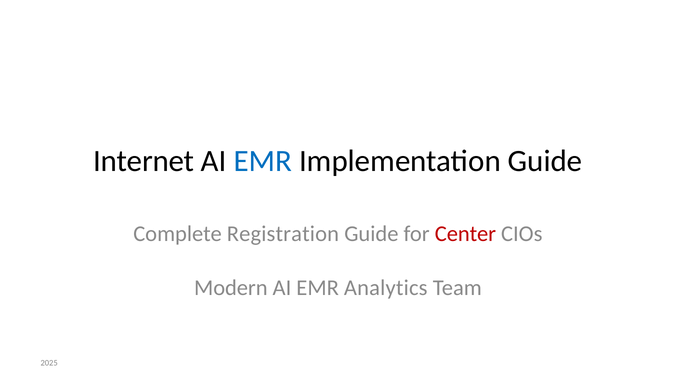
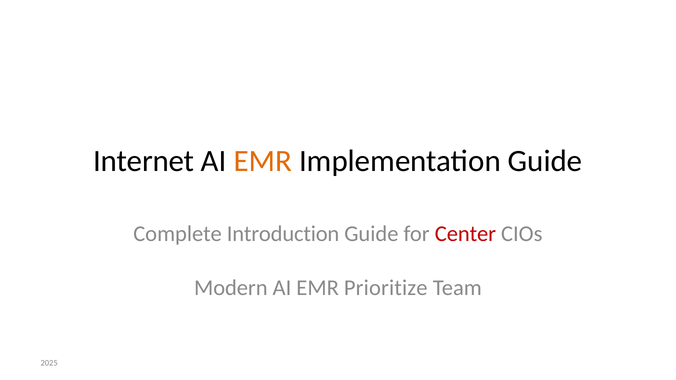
EMR colour: blue -> orange (263, 161)
Registration: Registration -> Introduction (283, 234)
Analytics: Analytics -> Prioritize (386, 288)
